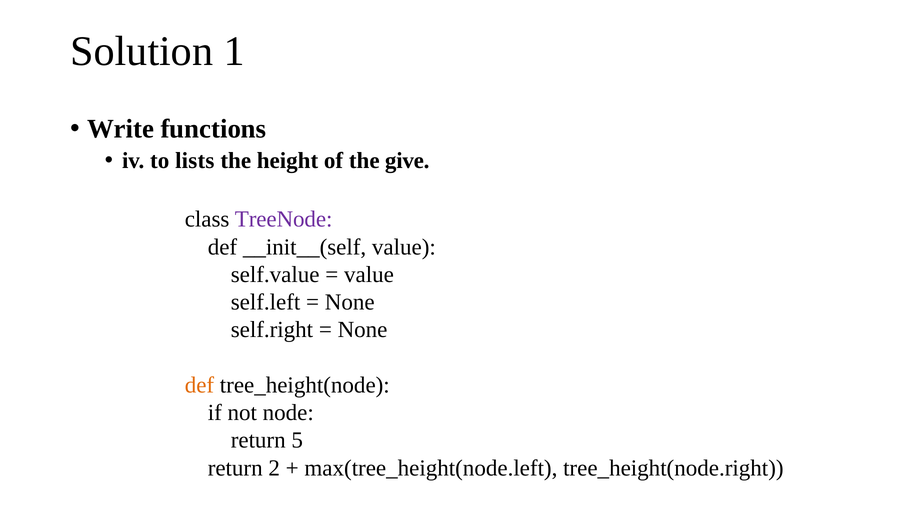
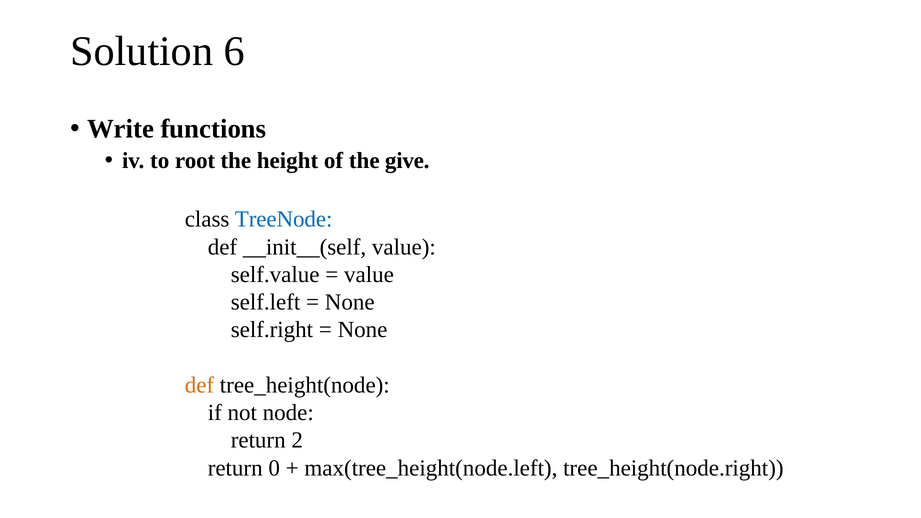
1: 1 -> 6 (234, 51)
lists: lists -> root (195, 161)
TreeNode colour: purple -> blue (284, 219)
5: 5 -> 2 (297, 440)
2: 2 -> 0 (274, 468)
